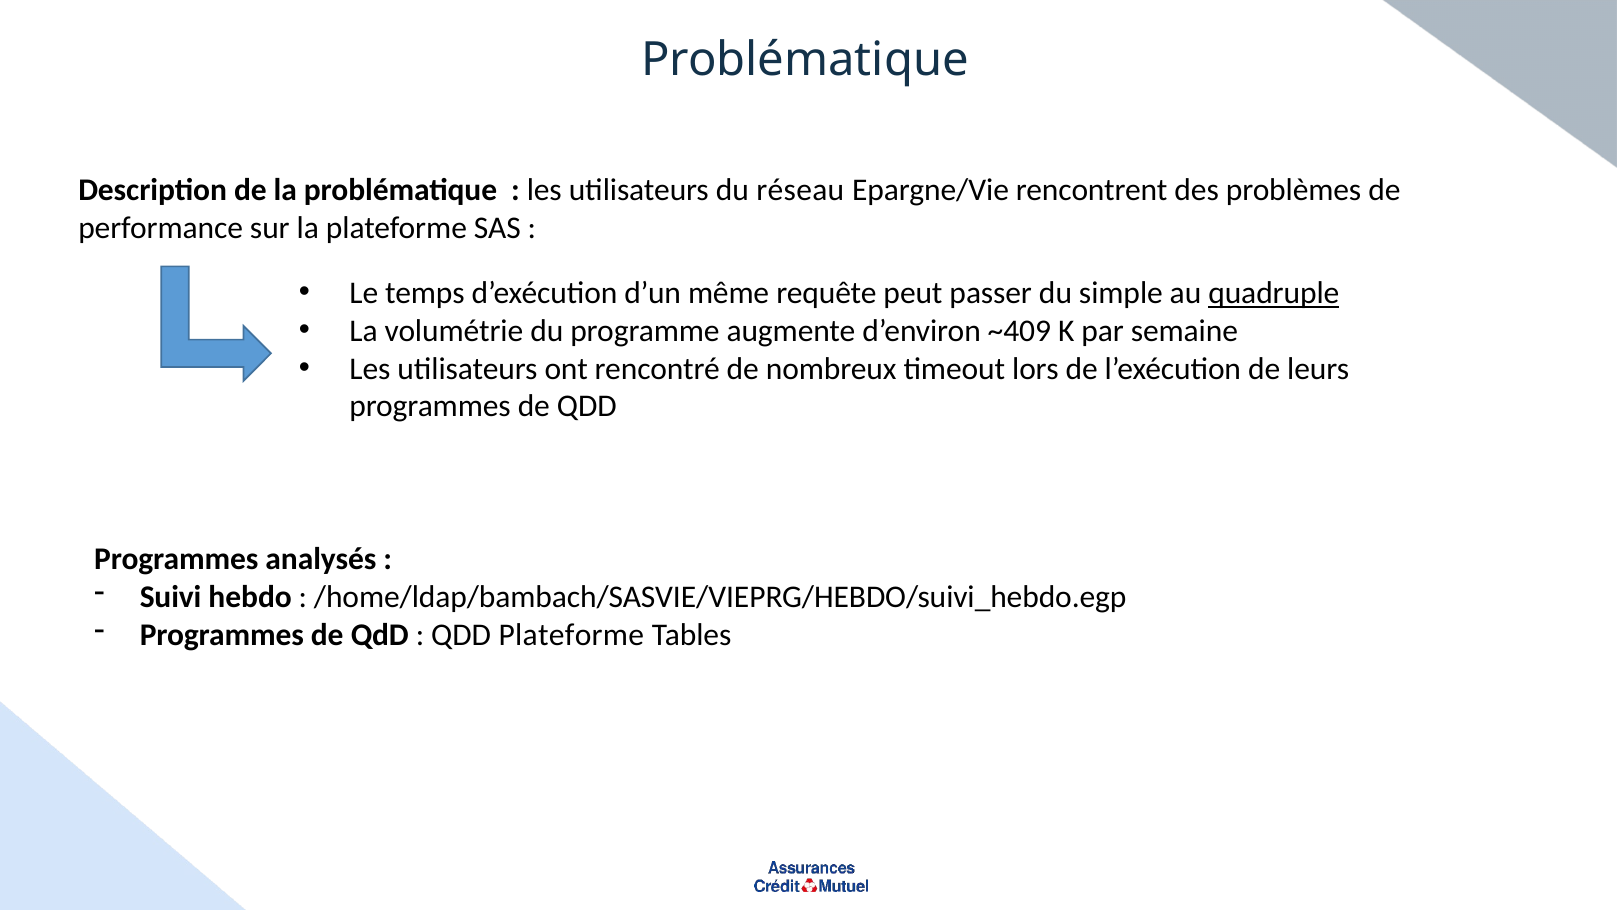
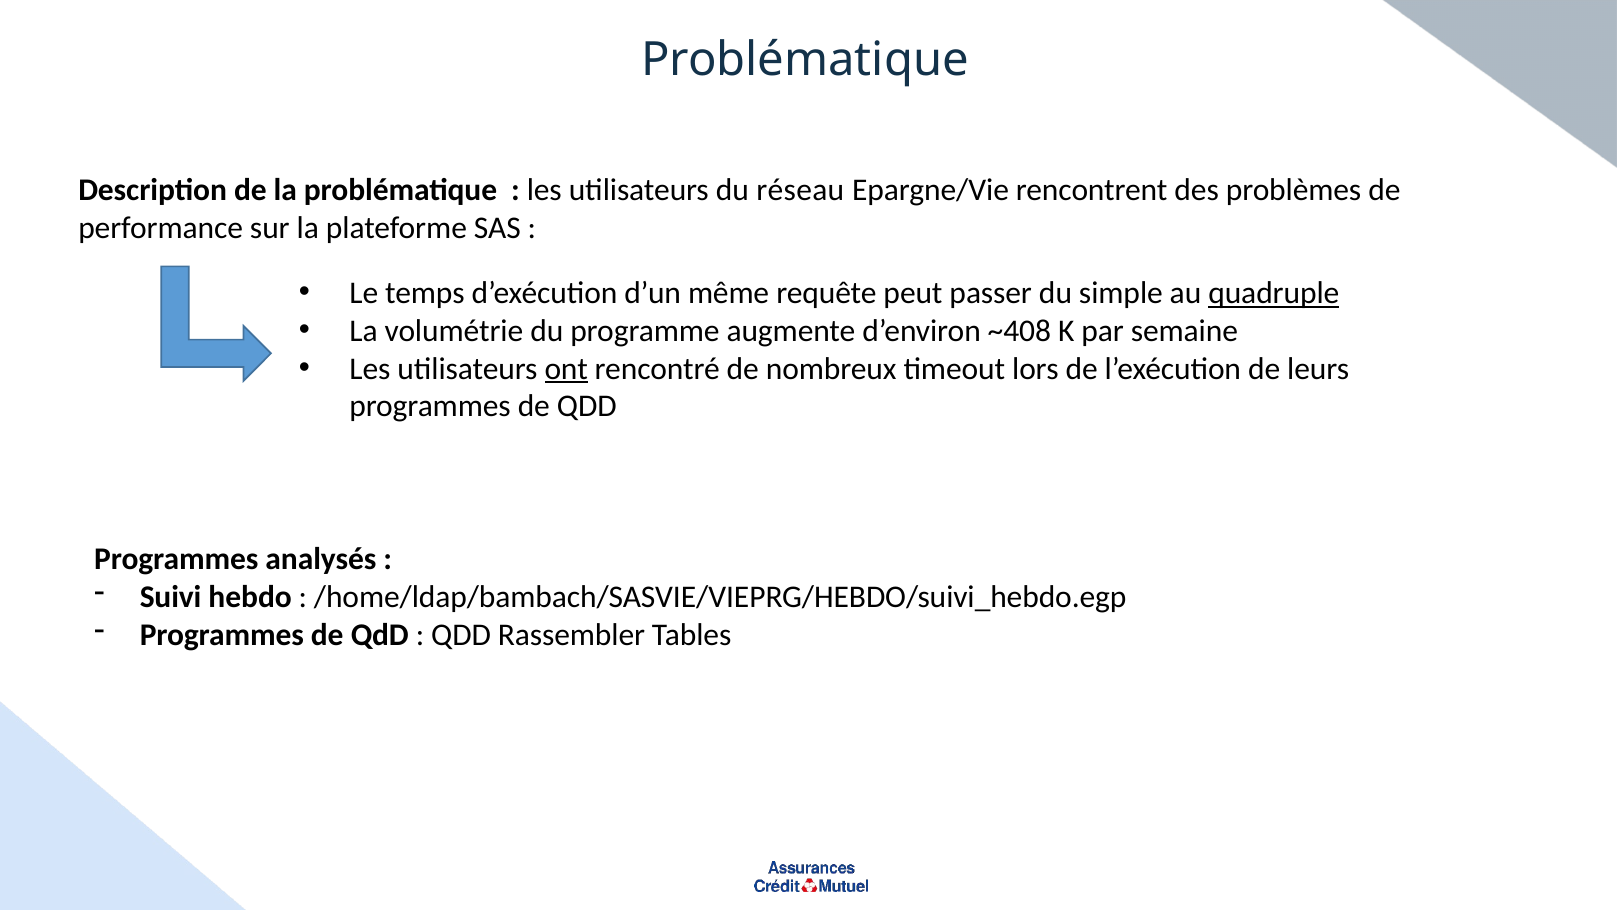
~409: ~409 -> ~408 (1019, 331)
ont underline: none -> present (566, 369)
QDD Plateforme: Plateforme -> Rassembler (572, 635)
